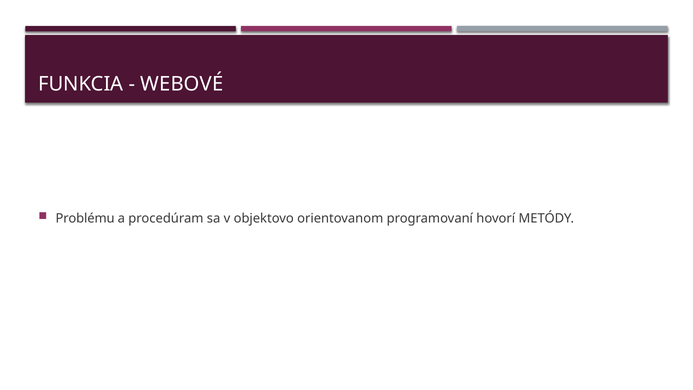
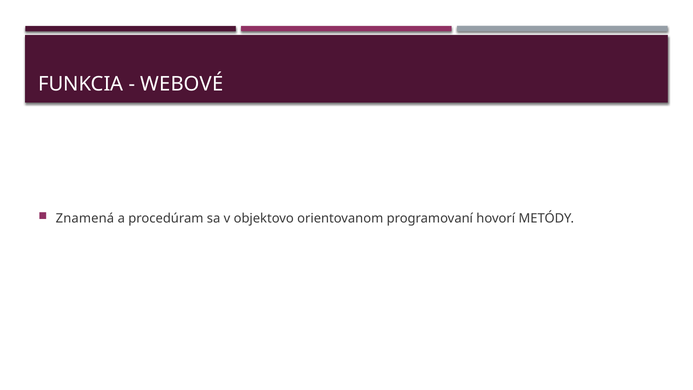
Problému: Problému -> Znamená (85, 218)
